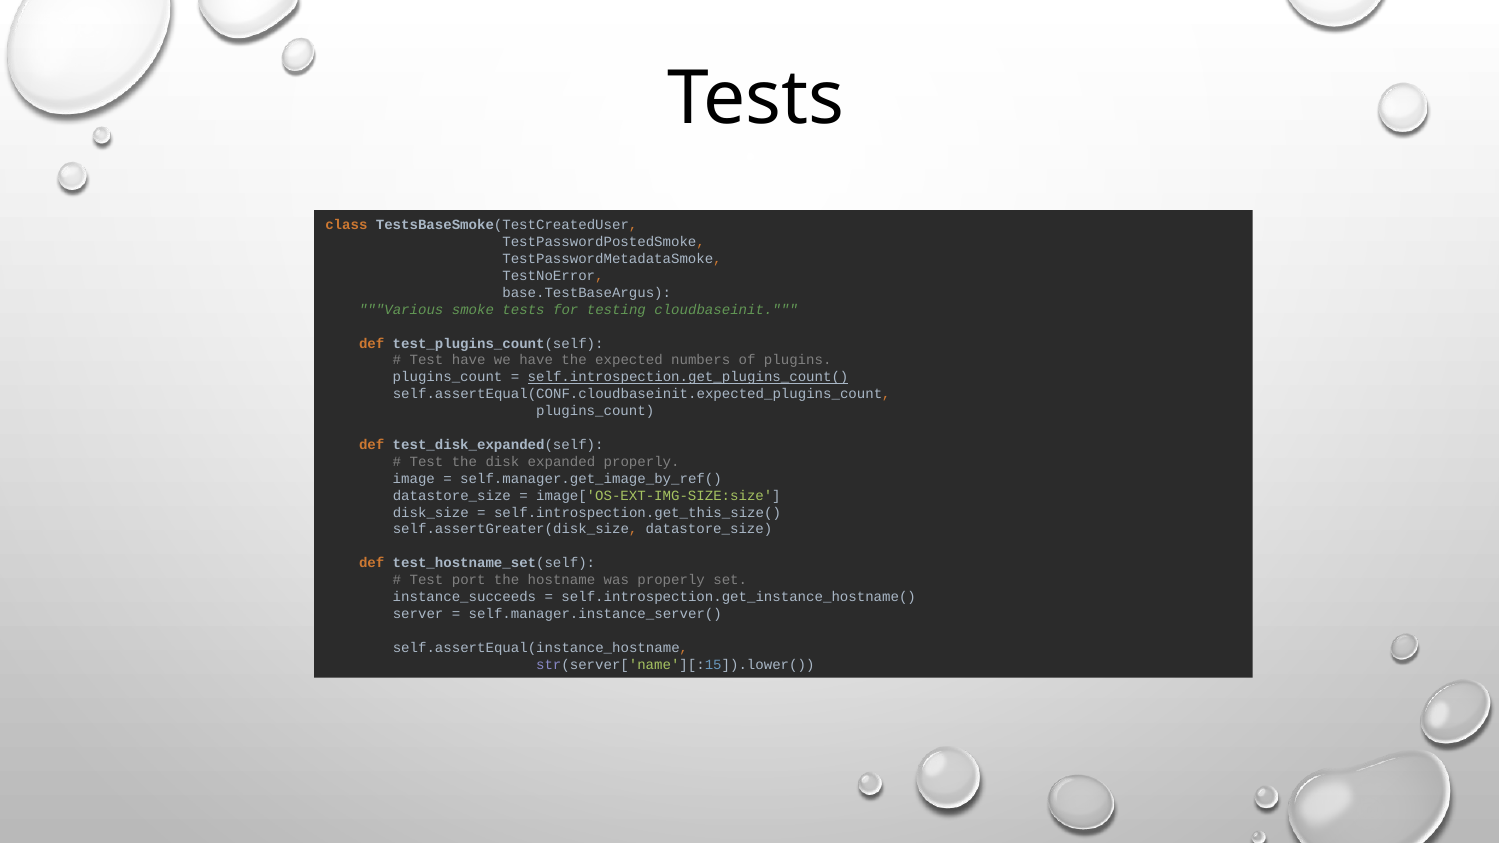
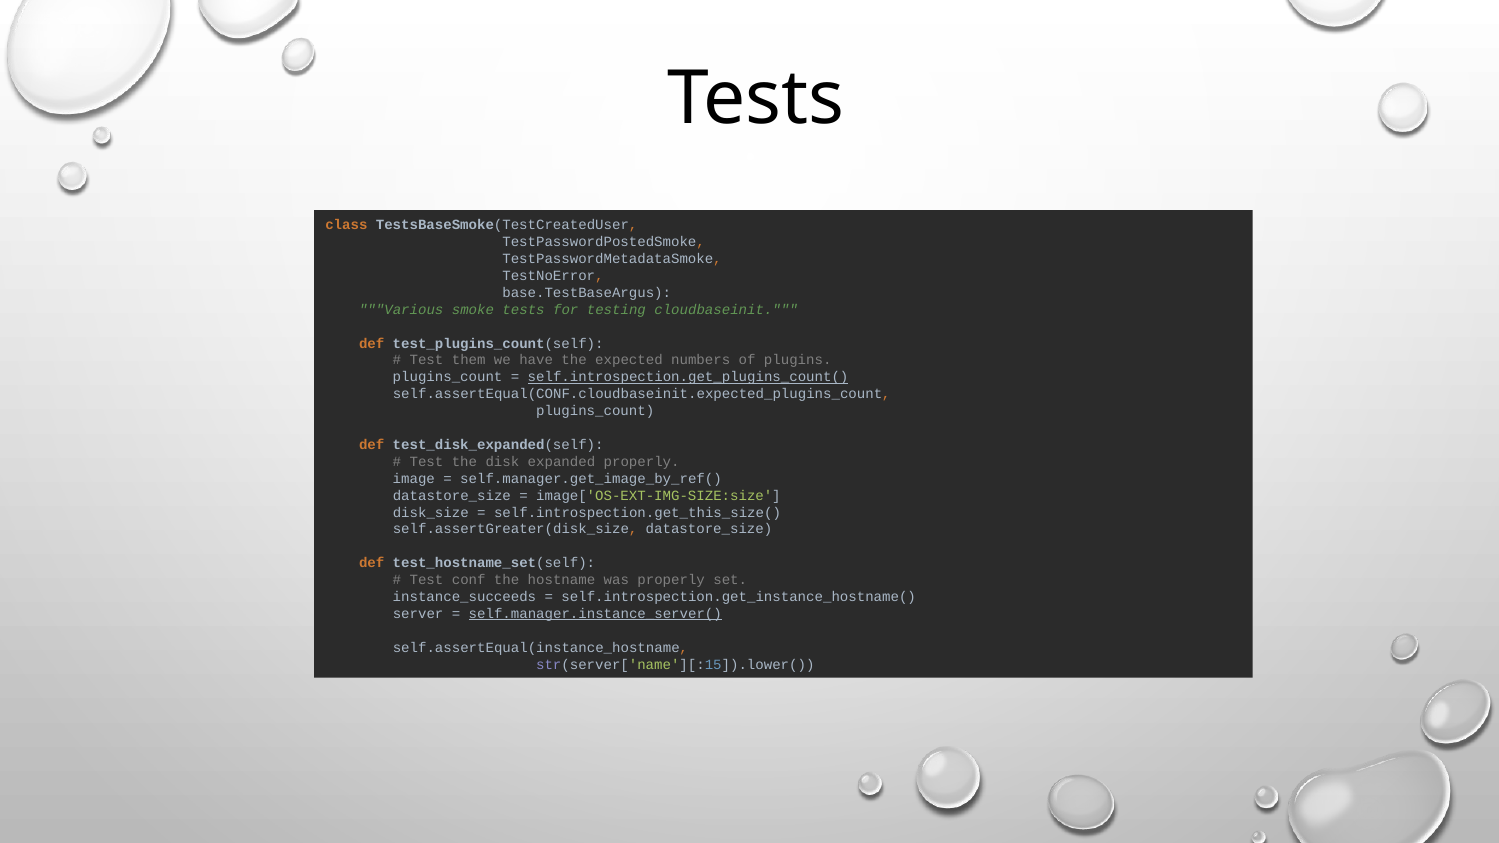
Test have: have -> them (469, 360)
port: port -> conf (469, 580)
self.manager.instance_server( underline: none -> present (595, 614)
